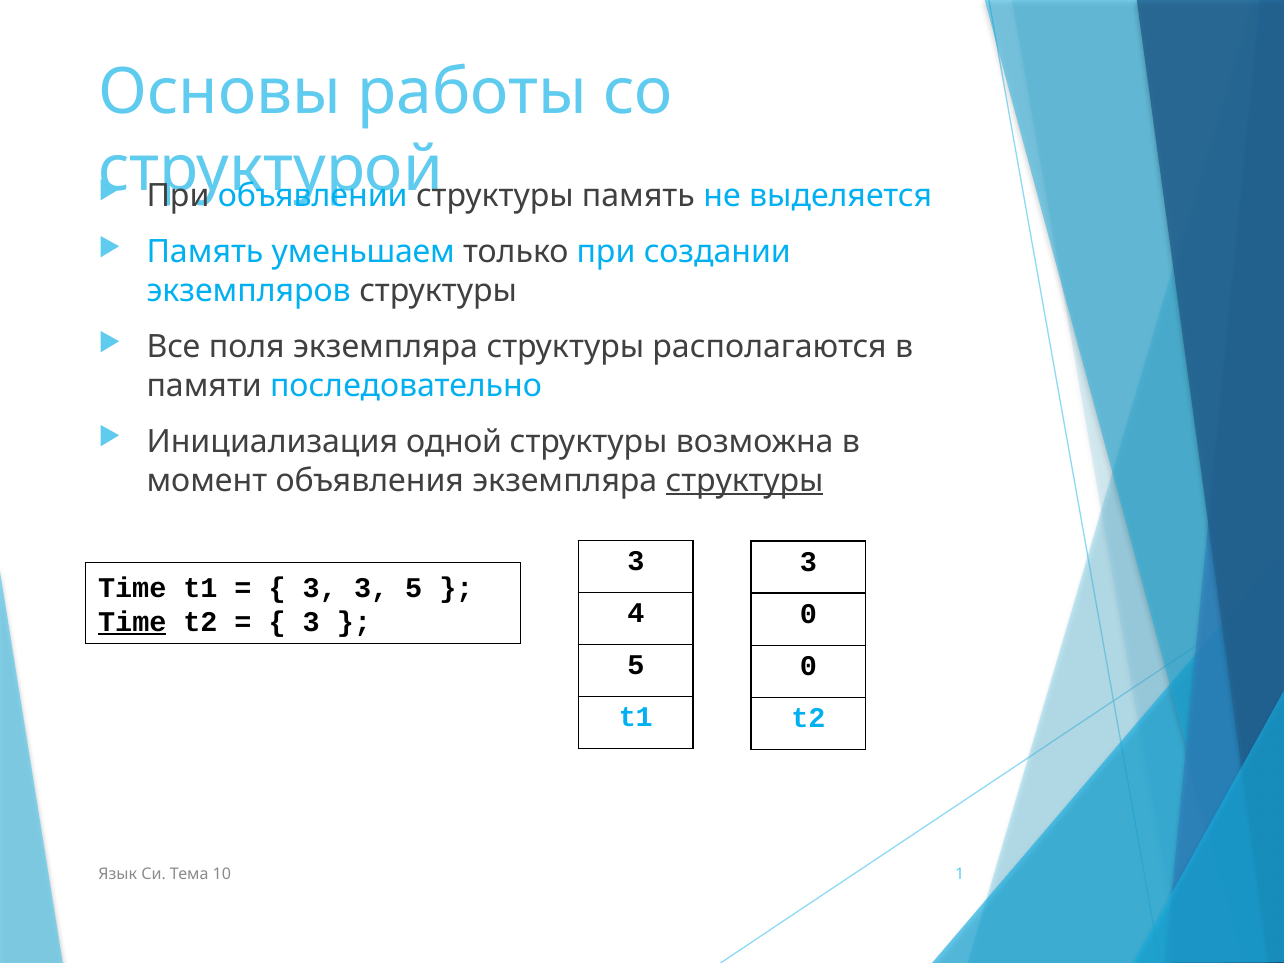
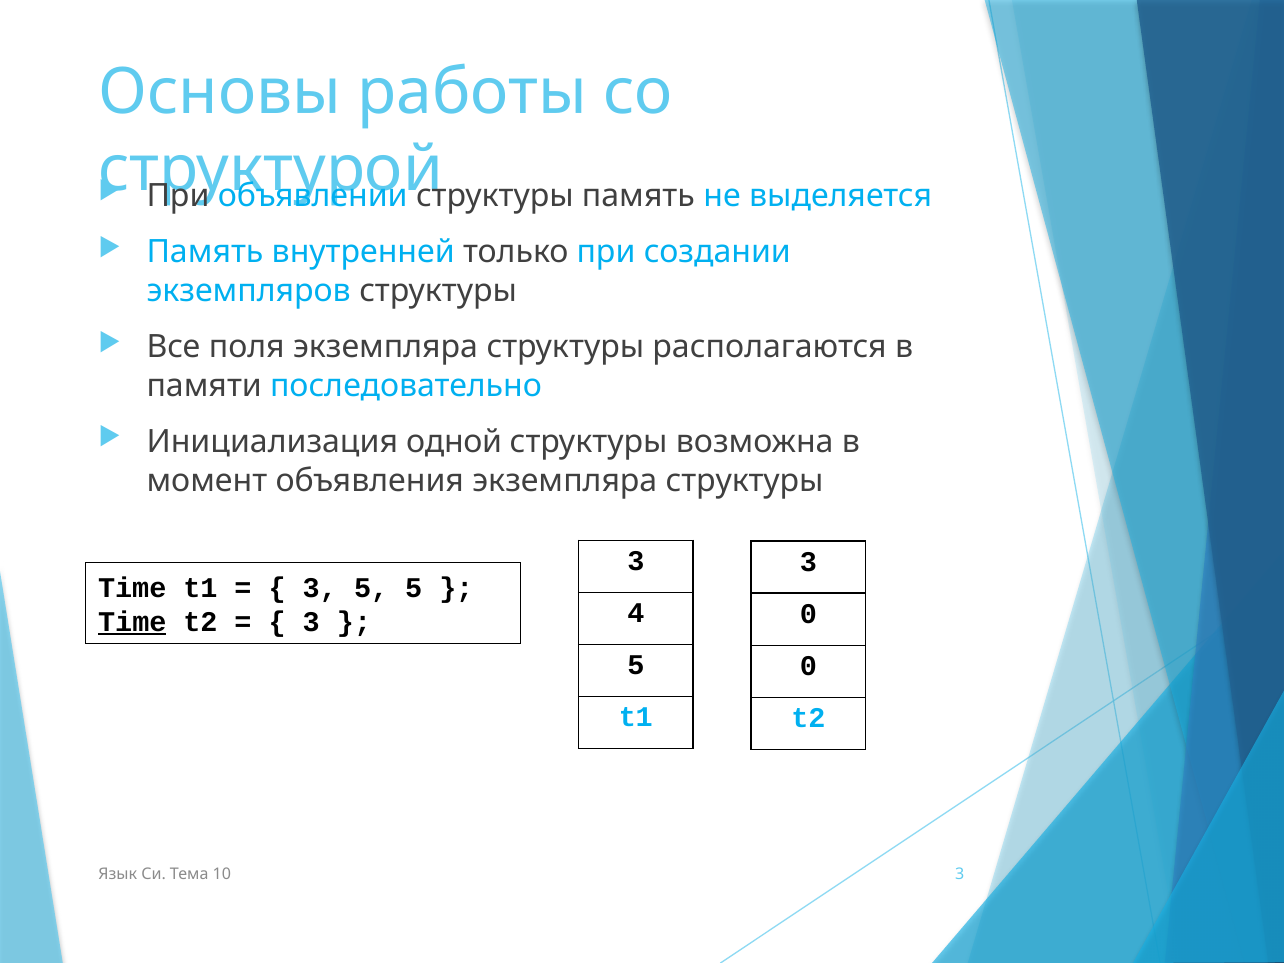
уменьшаем: уменьшаем -> внутренней (363, 252)
структуры underline: present -> none (745, 481)
3 3: 3 -> 5 (371, 588)
10 1: 1 -> 3 (960, 874)
